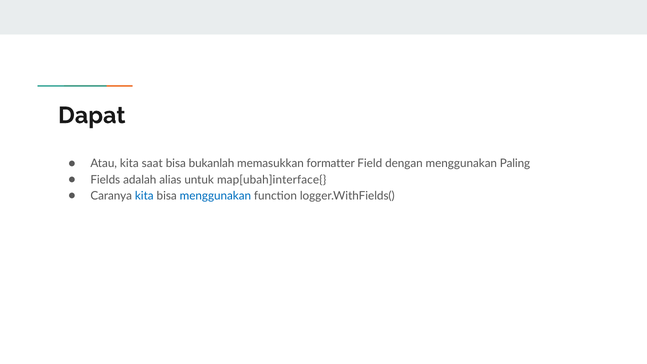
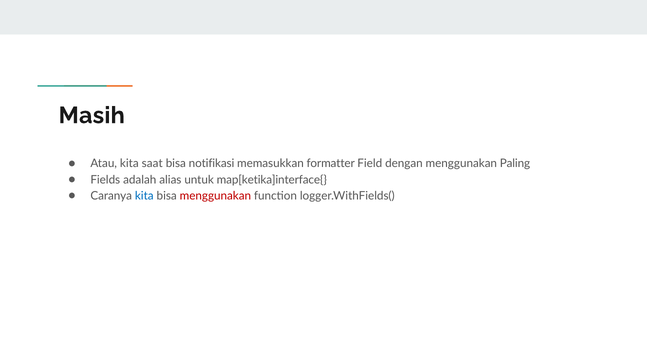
Dapat: Dapat -> Masih (92, 115)
bukanlah: bukanlah -> notifikasi (212, 163)
map[ubah]interface{: map[ubah]interface{ -> map[ketika]interface{ (272, 180)
menggunakan colour: blue -> red (215, 196)
